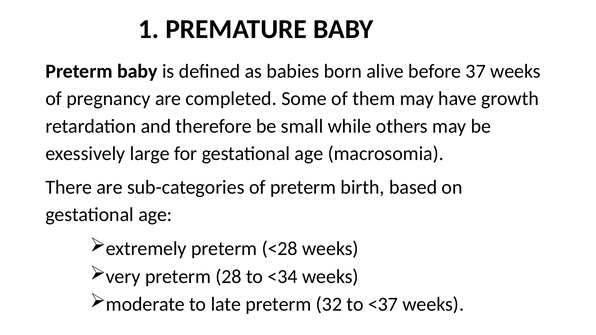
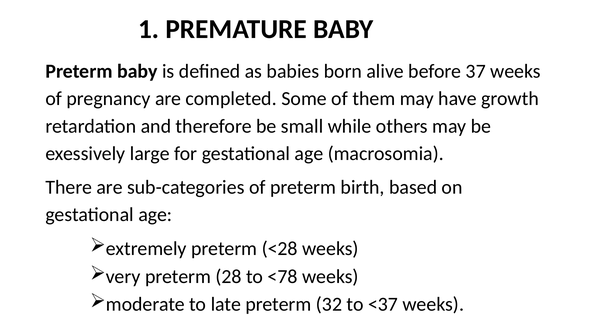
<34: <34 -> <78 (283, 277)
